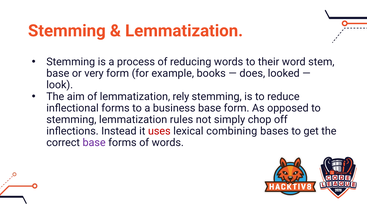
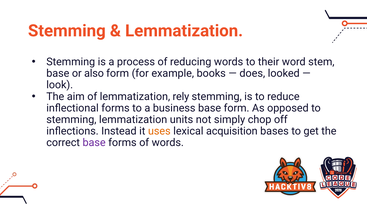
very: very -> also (94, 74)
rules: rules -> units (182, 120)
uses colour: red -> orange (159, 131)
combining: combining -> acquisition (232, 131)
